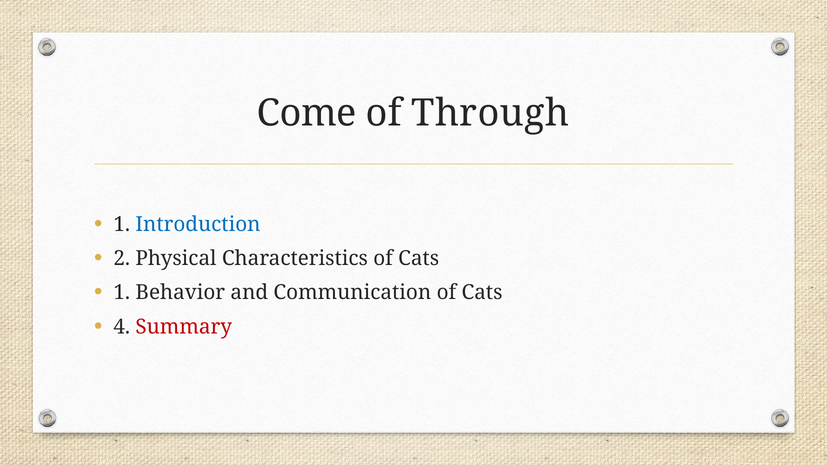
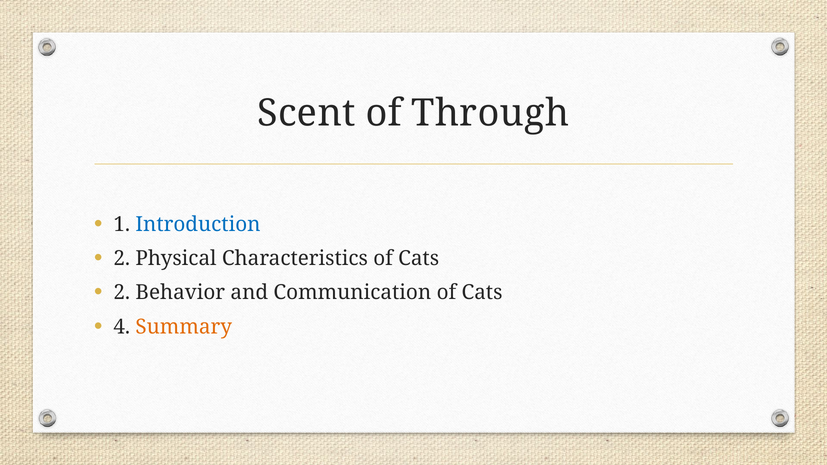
Come: Come -> Scent (306, 113)
1: 1 -> 2 (122, 293)
Summary colour: red -> orange (184, 327)
